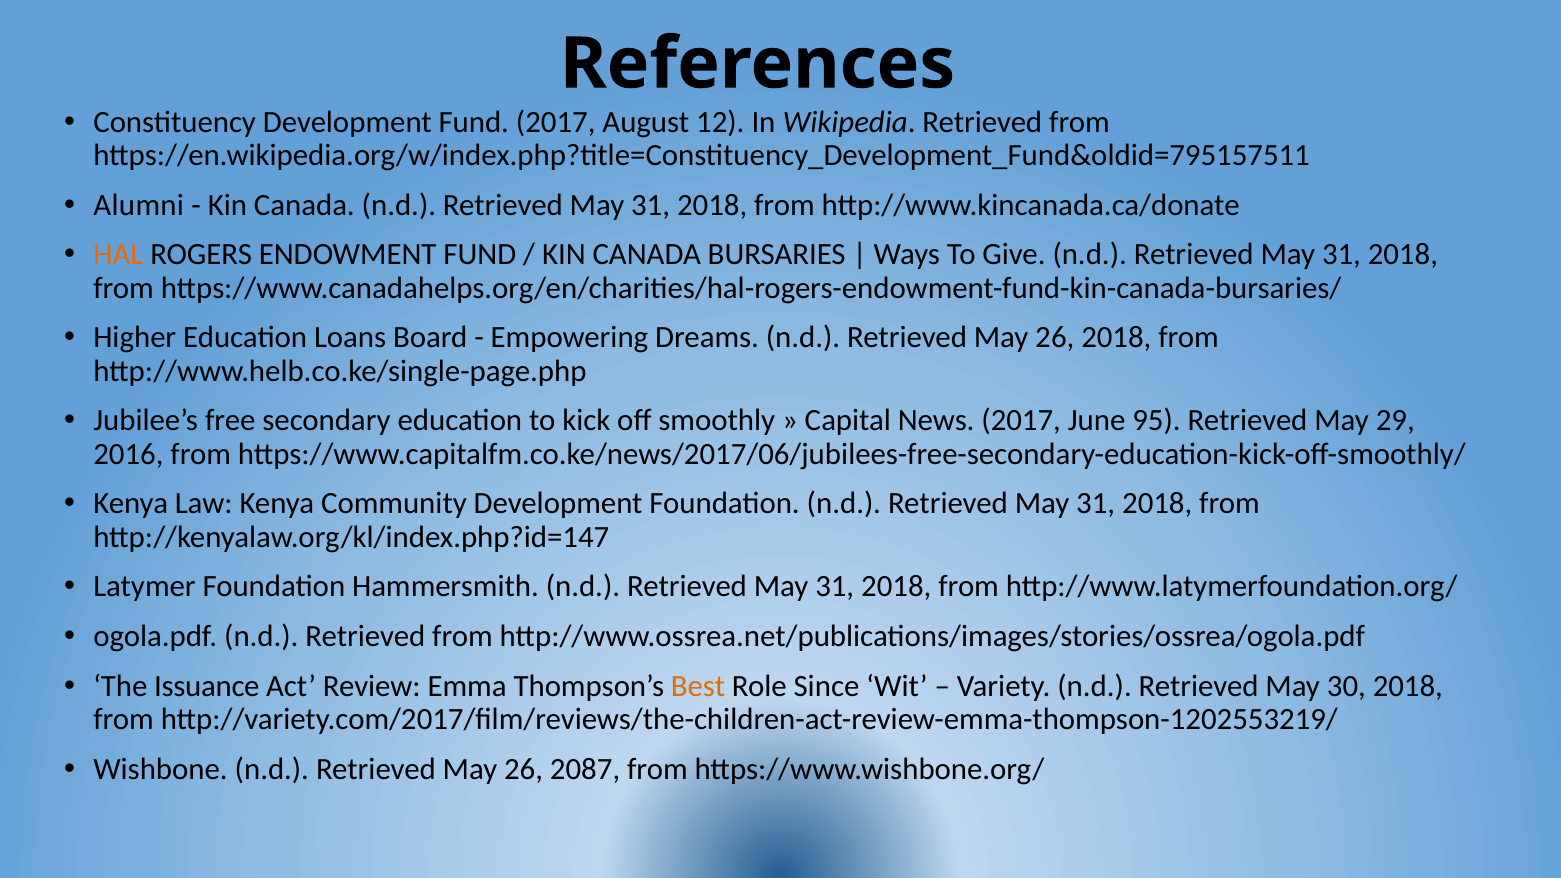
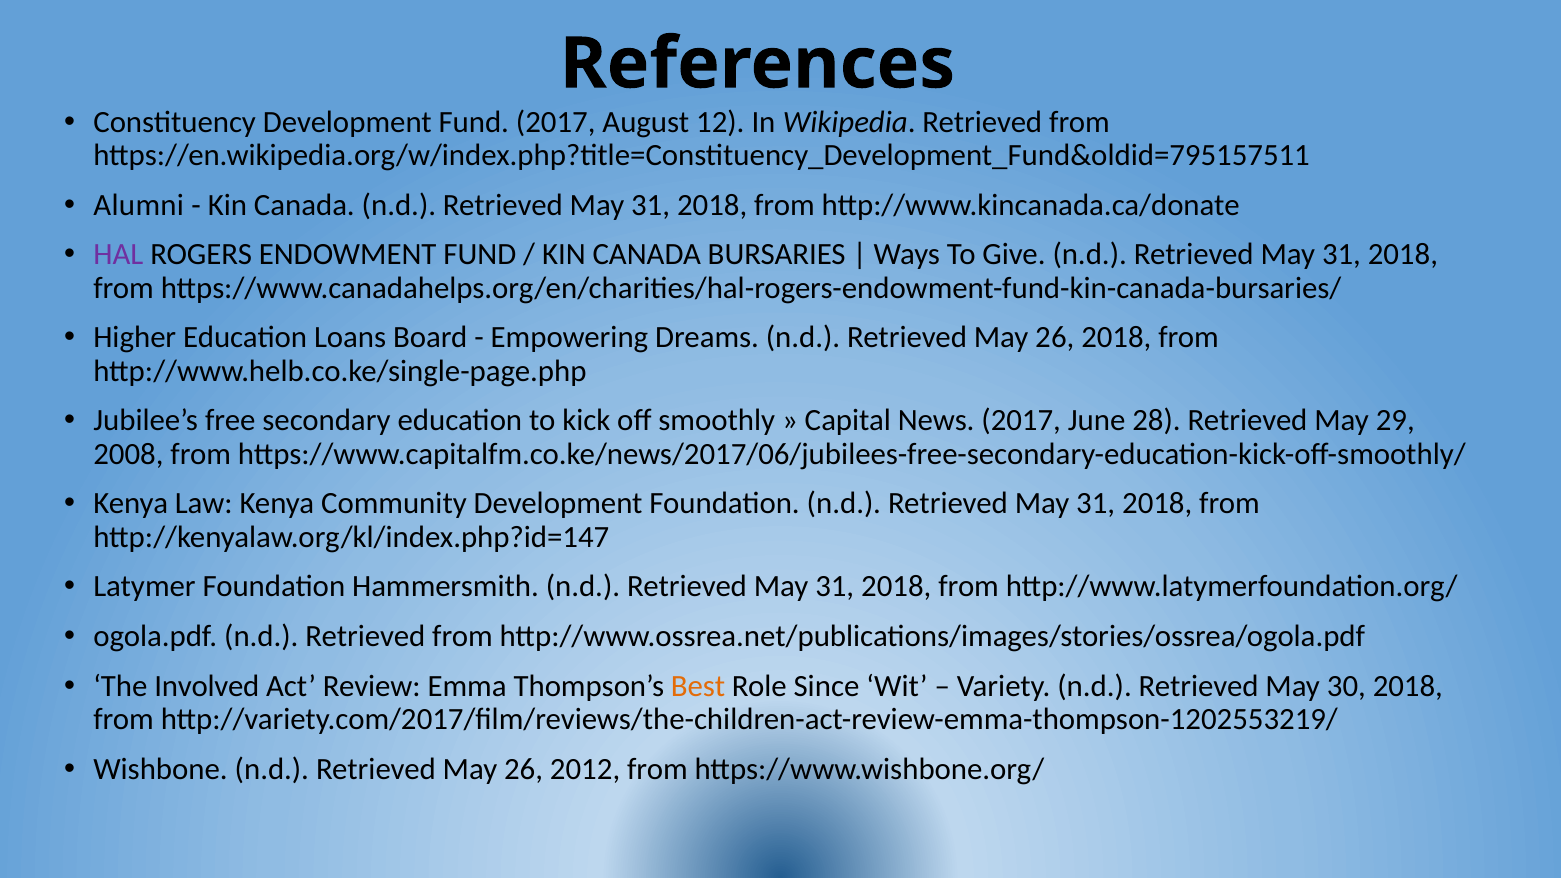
HAL colour: orange -> purple (118, 255)
95: 95 -> 28 (1157, 421)
2016: 2016 -> 2008 (128, 454)
Issuance: Issuance -> Involved (207, 686)
2087: 2087 -> 2012 (585, 769)
